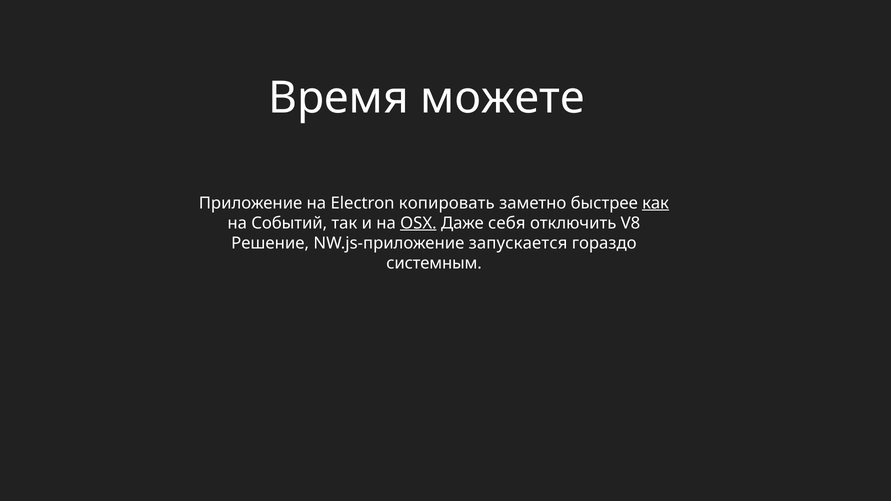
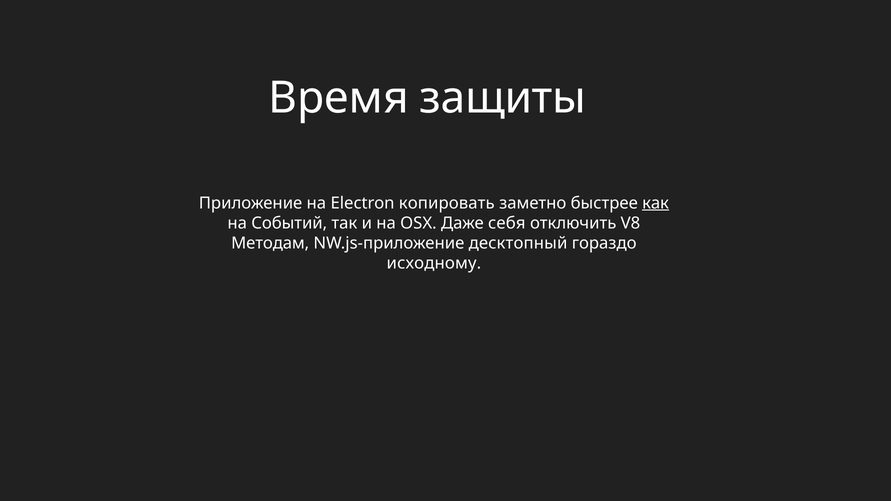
можете: можете -> защиты (503, 98)
OSX underline: present -> none (418, 223)
Решение: Решение -> Методам (270, 243)
запускается: запускается -> десктопный (518, 243)
системным: системным -> исходному (434, 263)
